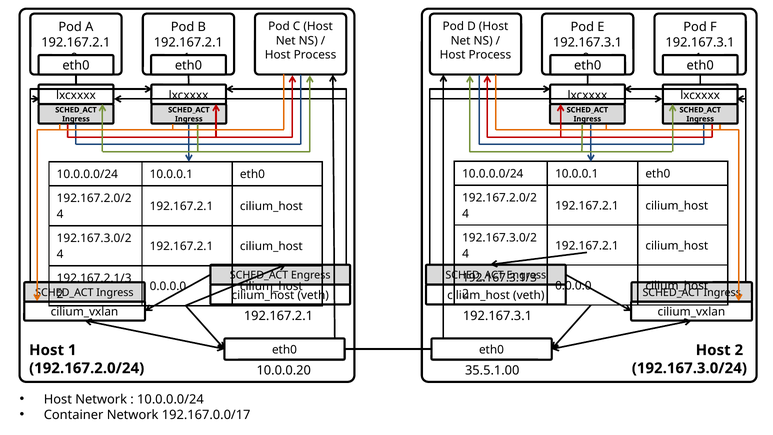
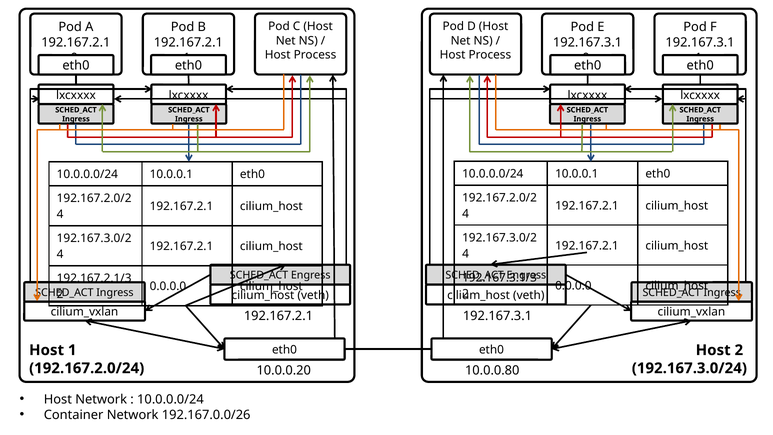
35.5.1.00: 35.5.1.00 -> 10.0.0.80 (492, 370)
192.167.0.0/17: 192.167.0.0/17 -> 192.167.0.0/26 (206, 415)
